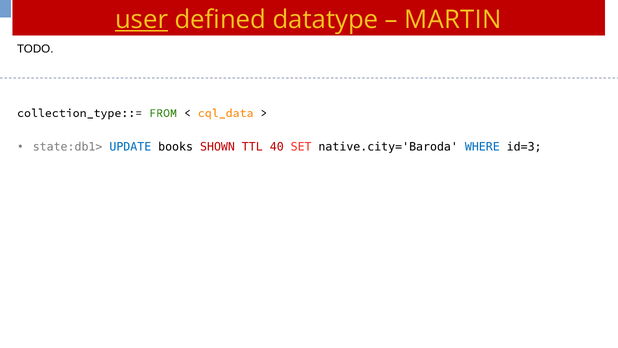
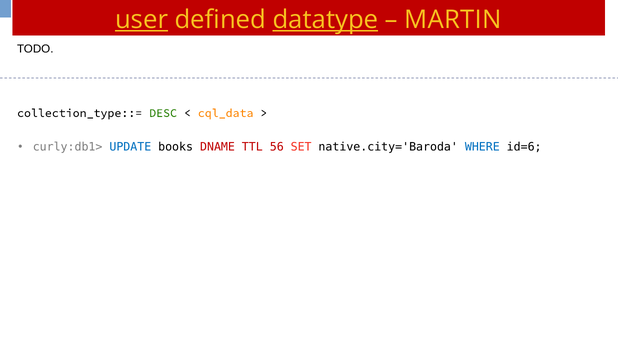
datatype underline: none -> present (325, 20)
FROM: FROM -> DESC (163, 113)
state:db1>: state:db1> -> curly:db1> (68, 147)
SHOWN: SHOWN -> DNAME (217, 147)
40: 40 -> 56 (277, 147)
id=3: id=3 -> id=6 (524, 147)
